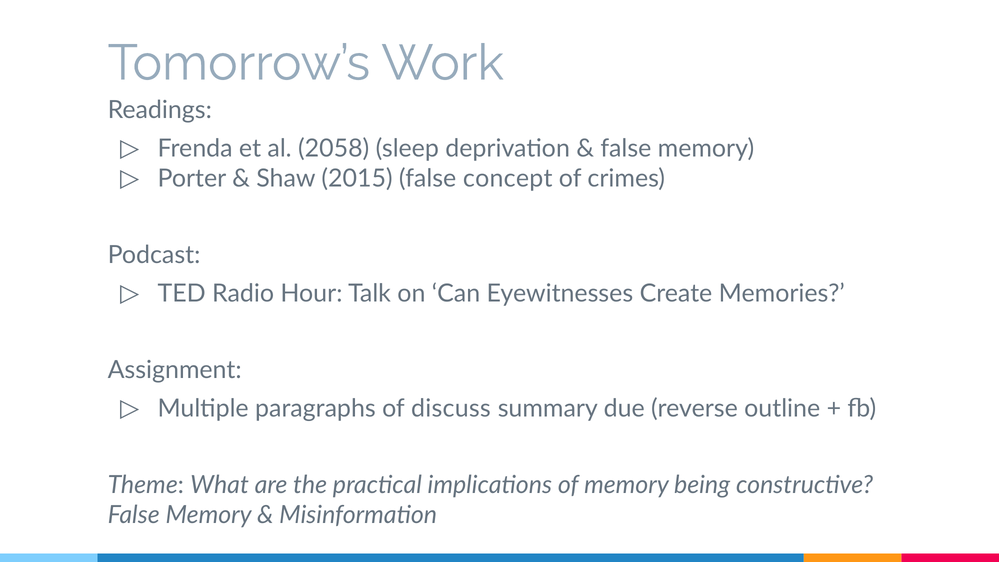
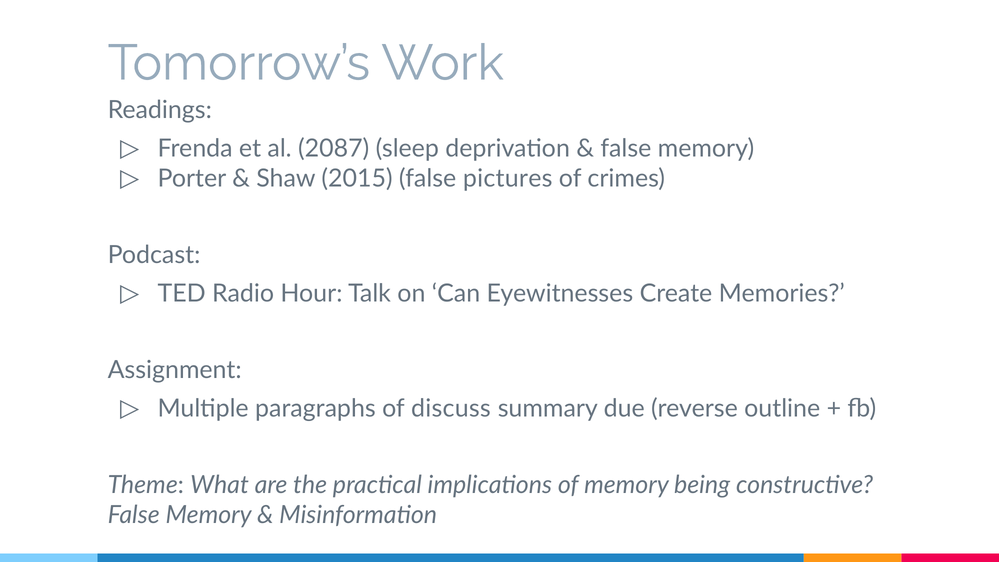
2058: 2058 -> 2087 (334, 148)
concept: concept -> pictures (508, 178)
